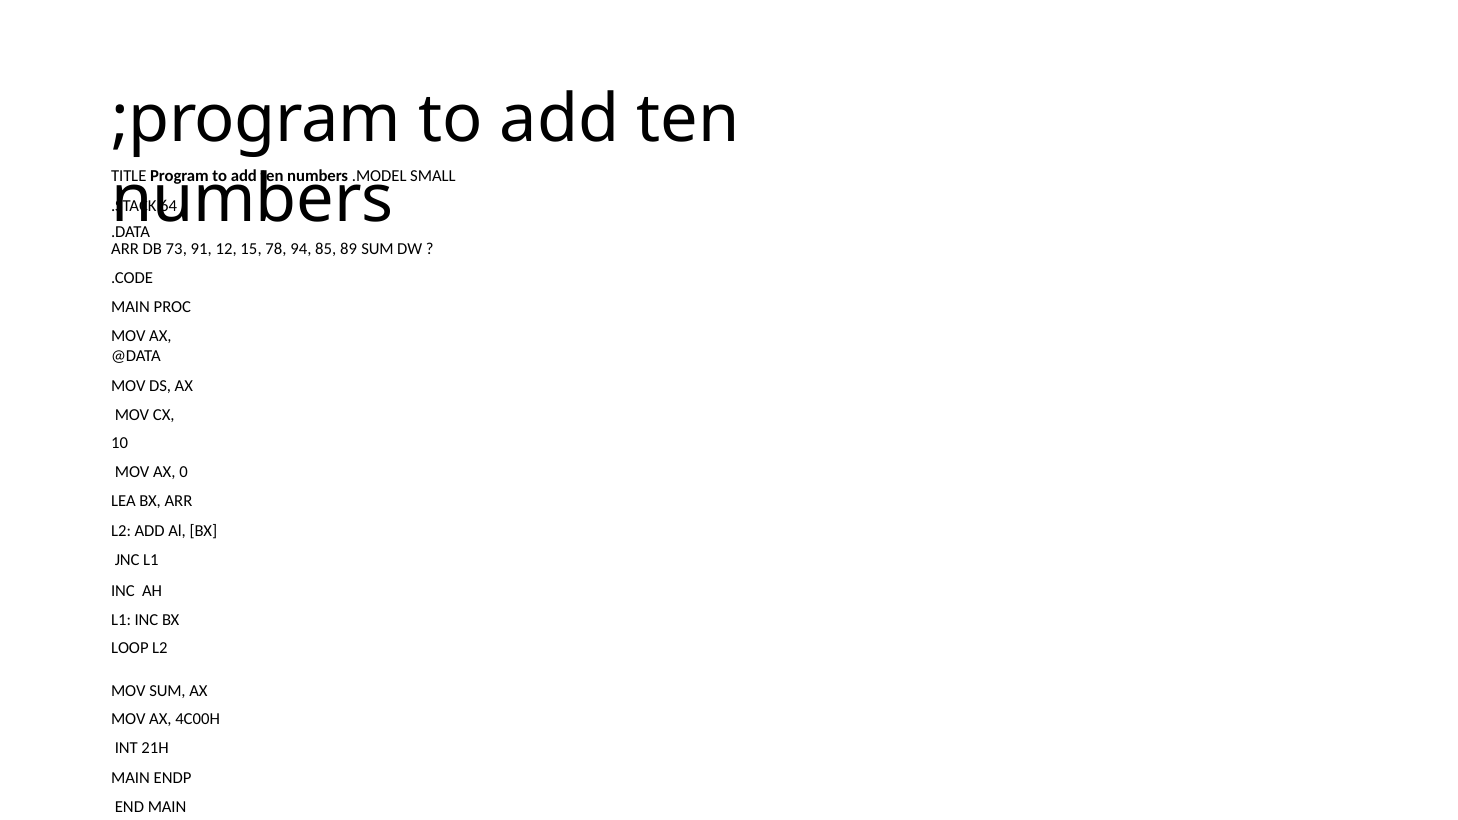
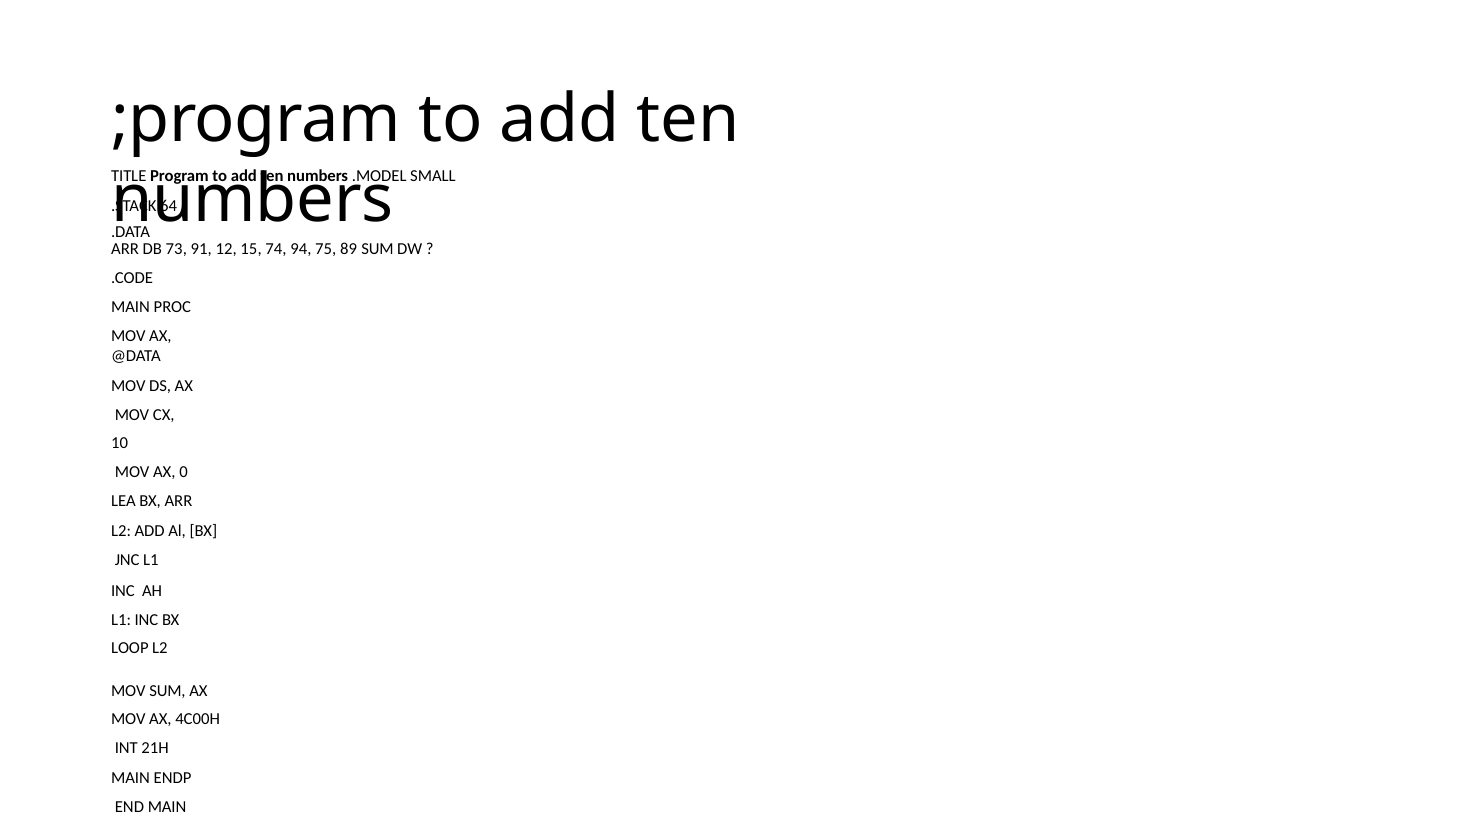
78: 78 -> 74 (276, 249)
85: 85 -> 75 (326, 249)
